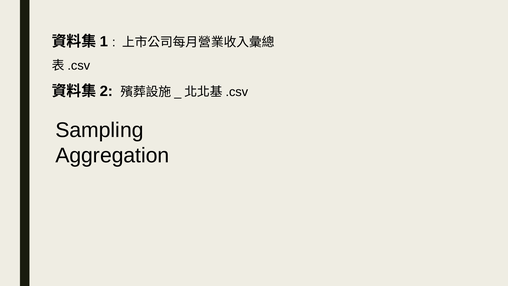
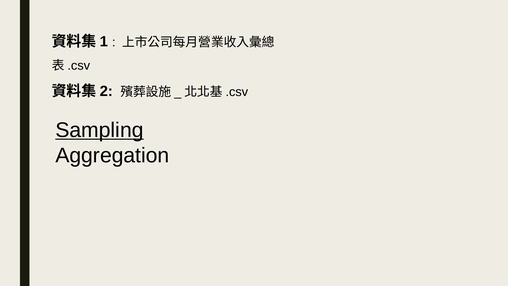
Sampling underline: none -> present (99, 130)
